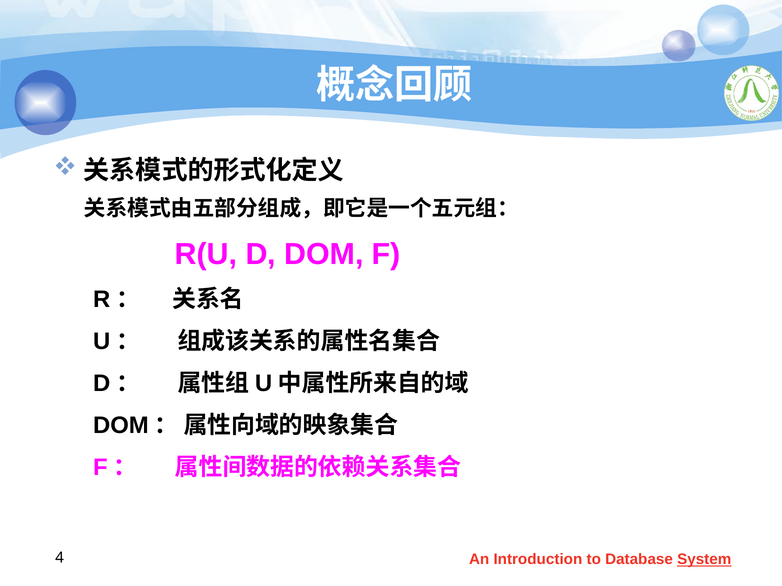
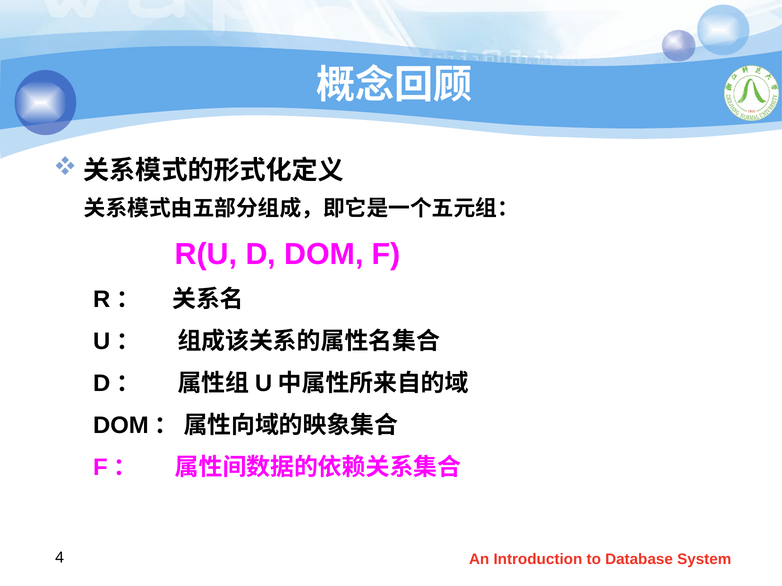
System underline: present -> none (704, 560)
